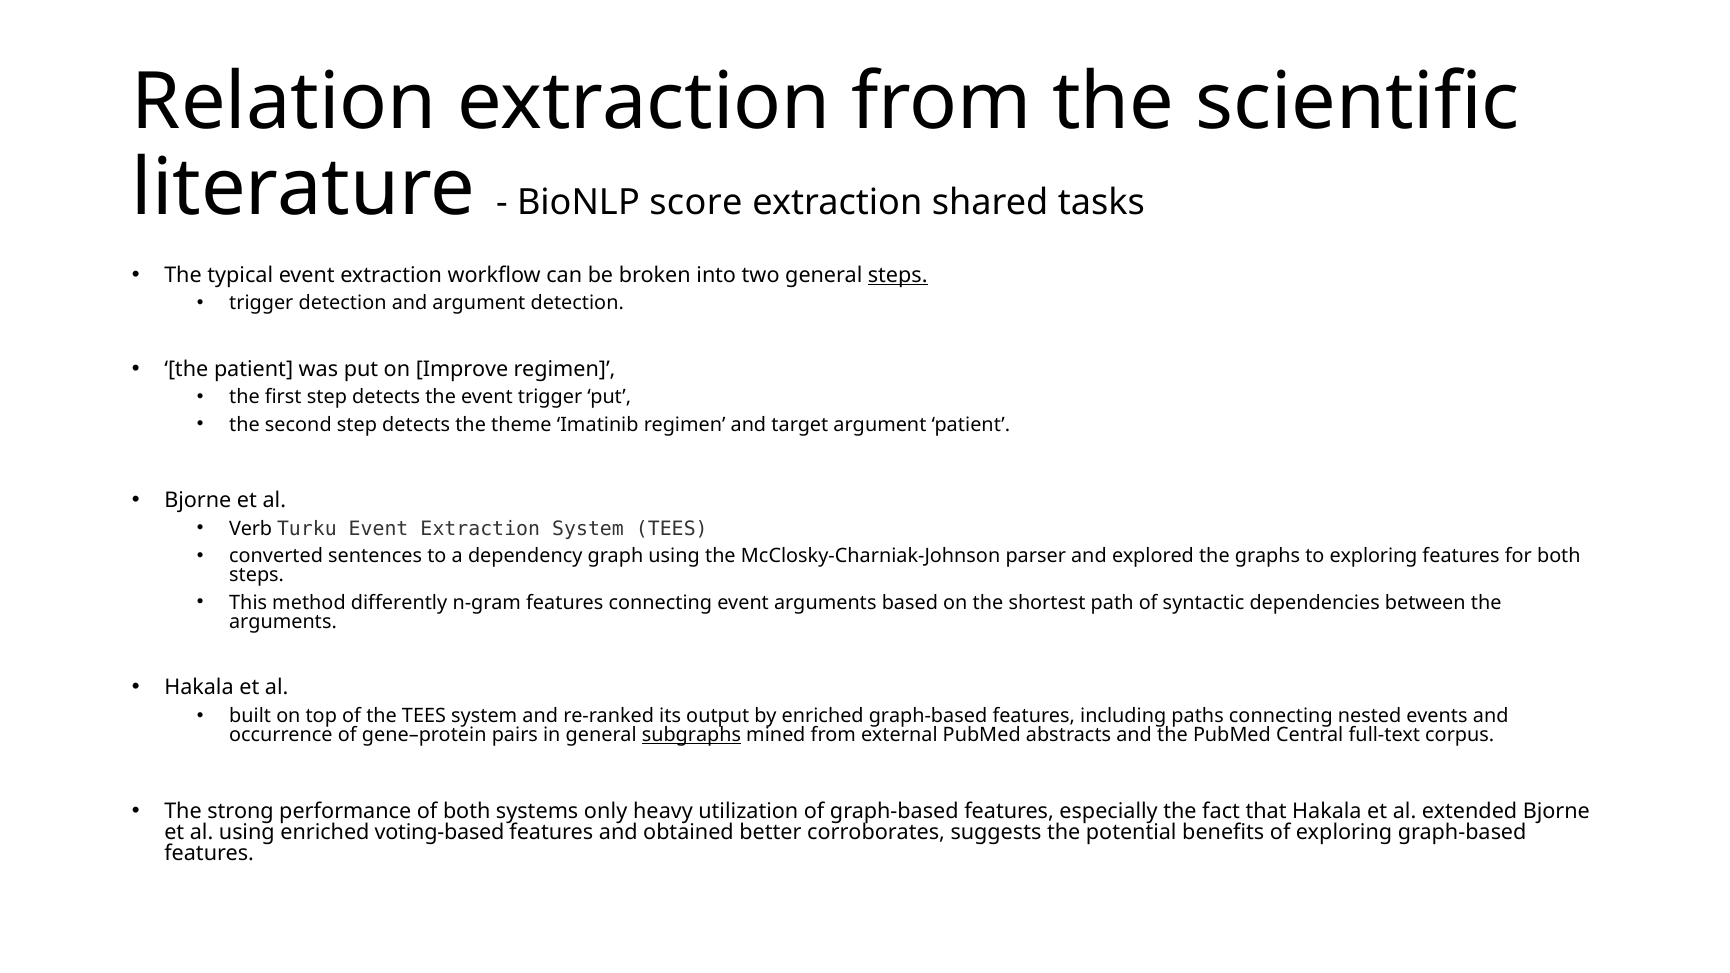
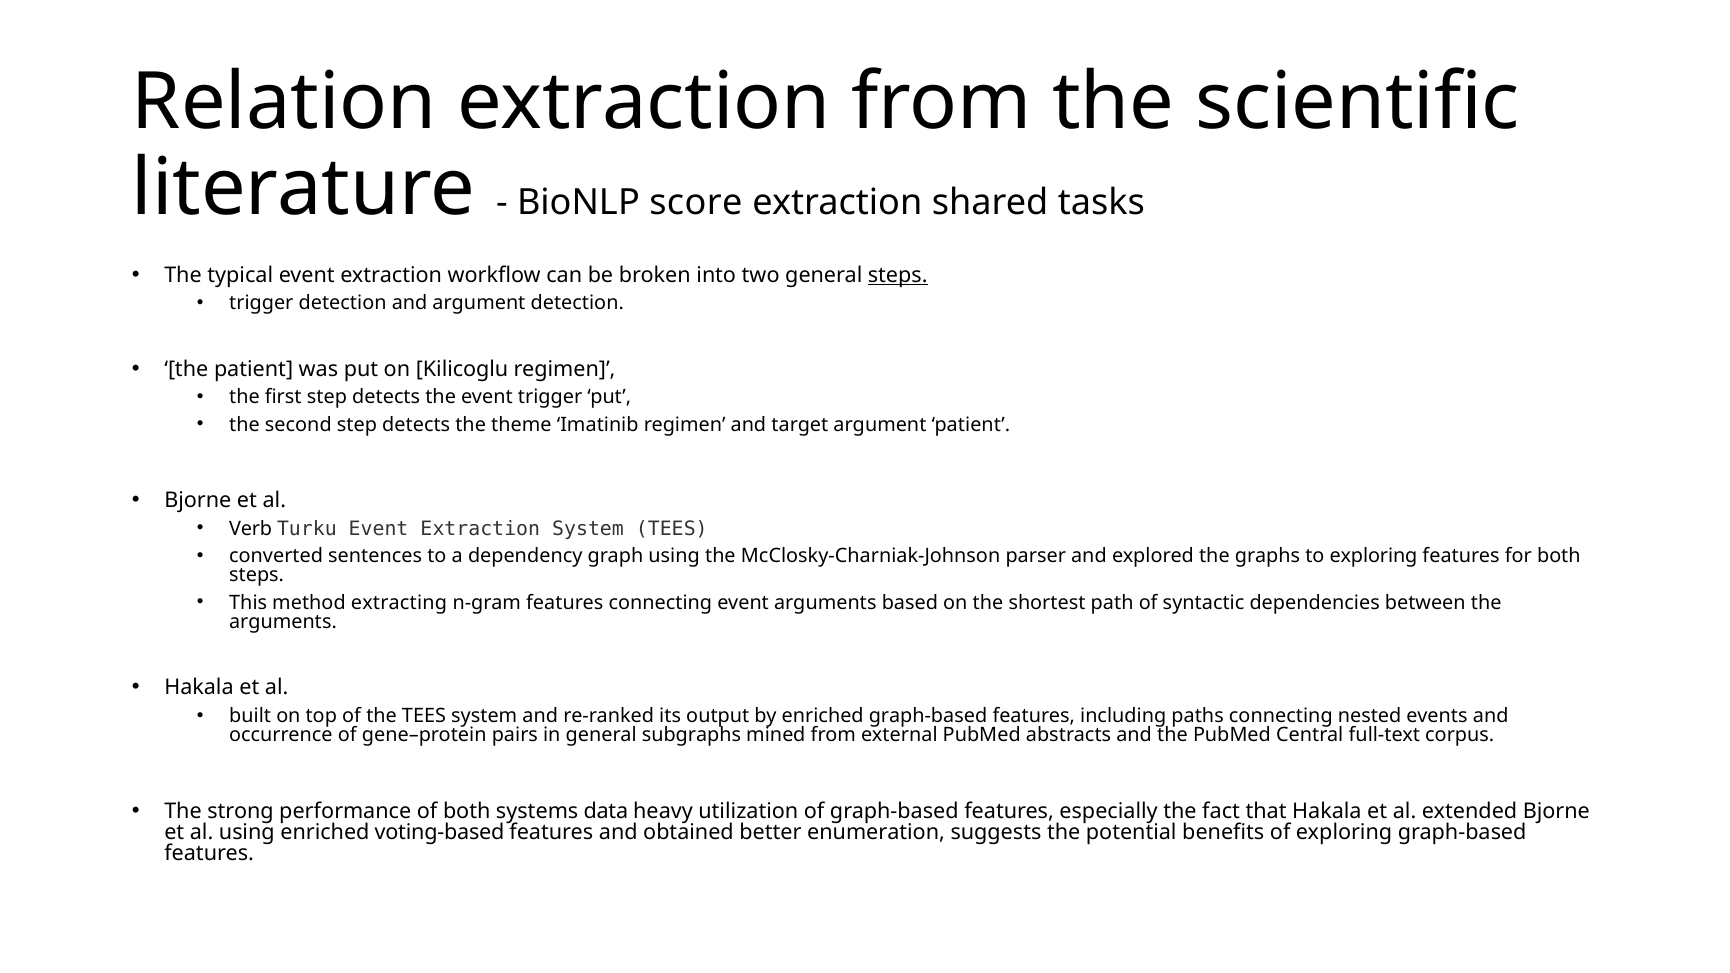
Improve: Improve -> Kilicoglu (462, 369)
differently: differently -> extracting (399, 603)
subgraphs underline: present -> none (691, 735)
only: only -> data (606, 811)
corroborates: corroborates -> enumeration (876, 832)
